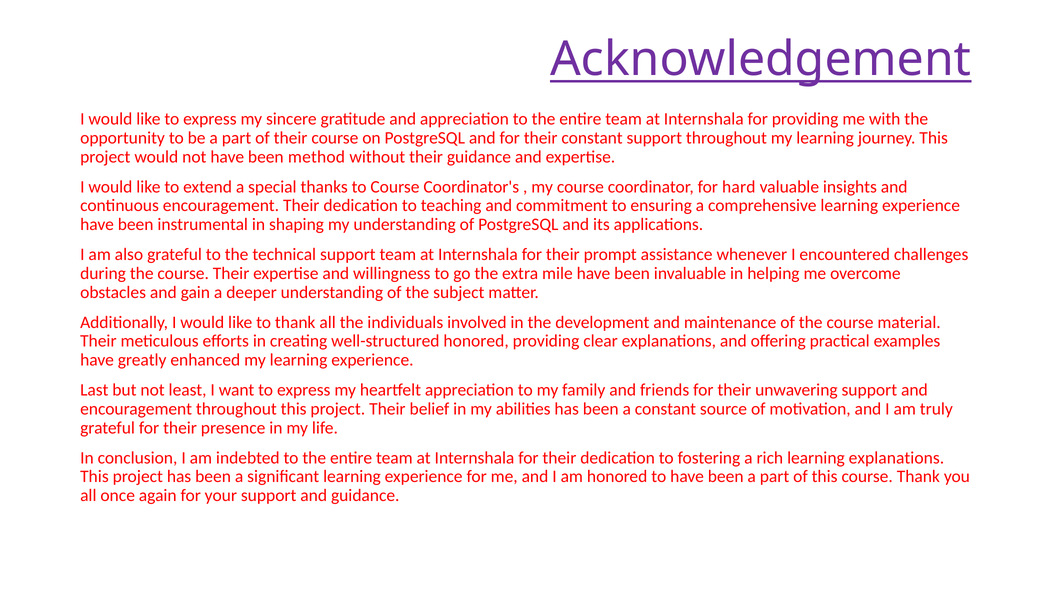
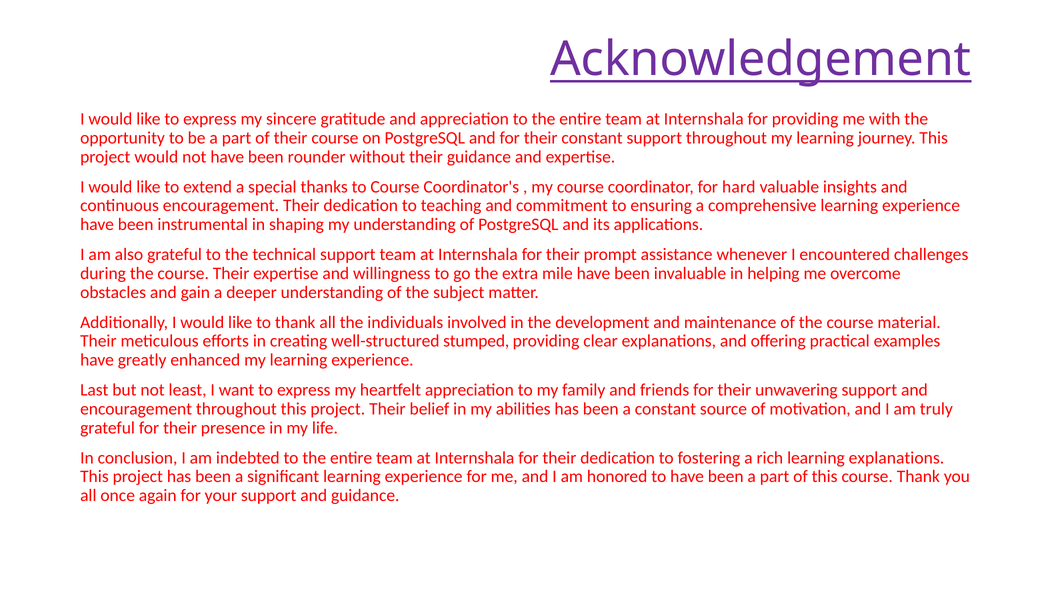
method: method -> rounder (317, 157)
well-structured honored: honored -> stumped (476, 341)
